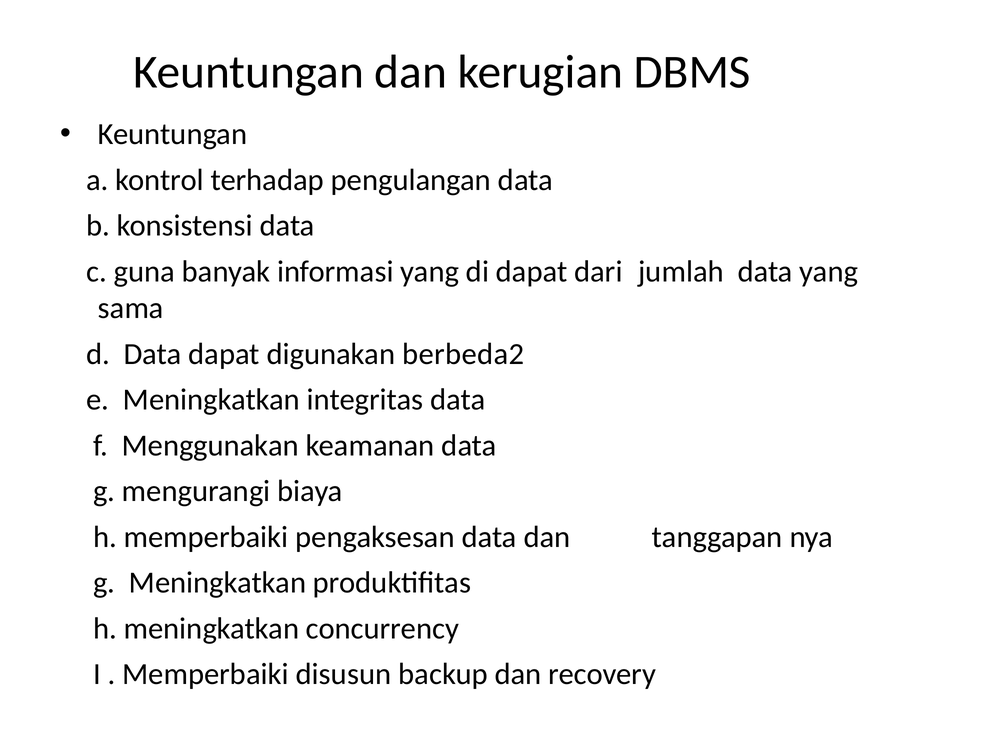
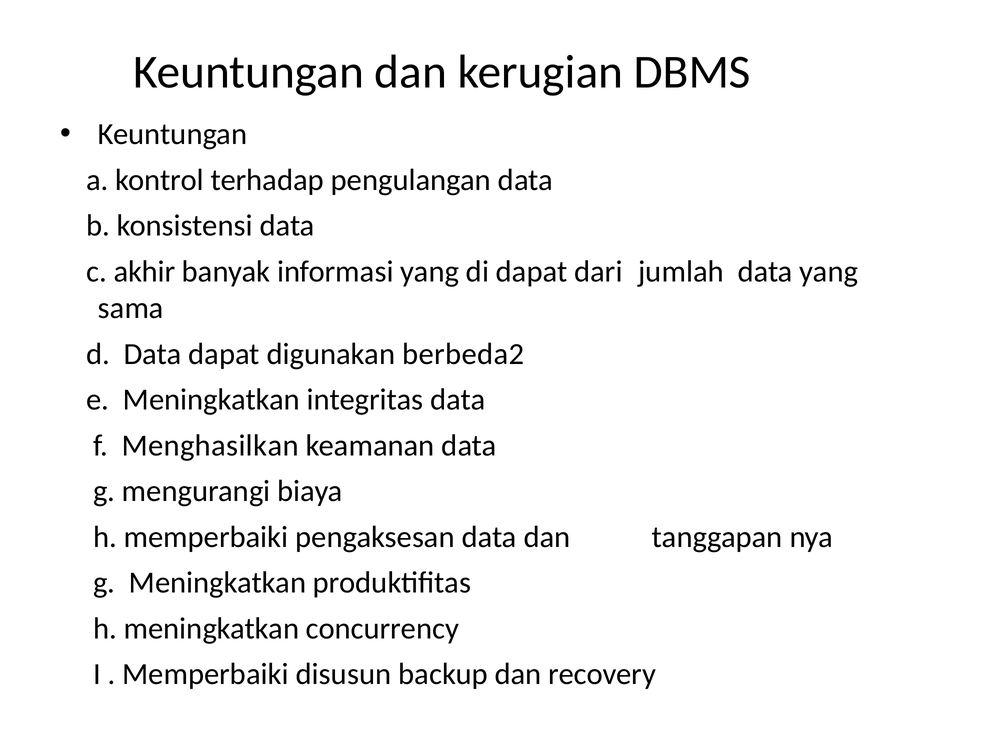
guna: guna -> akhir (144, 272)
Menggunakan: Menggunakan -> Menghasilkan (210, 446)
